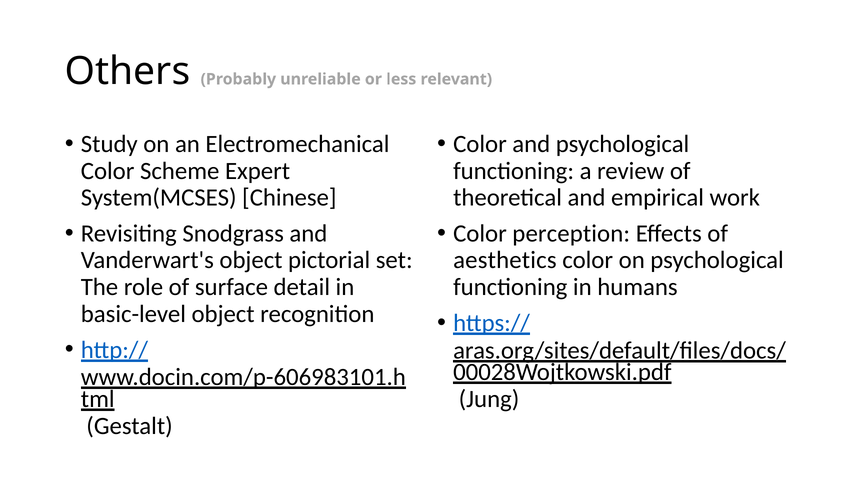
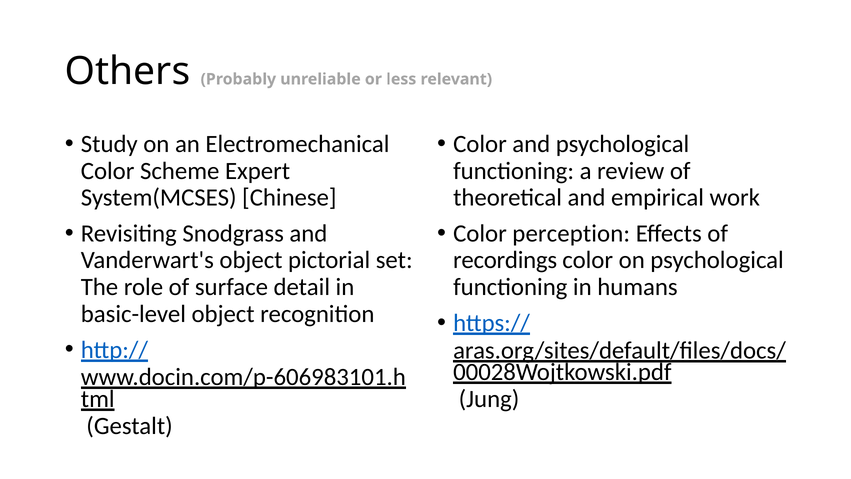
aesthetics: aesthetics -> recordings (505, 260)
